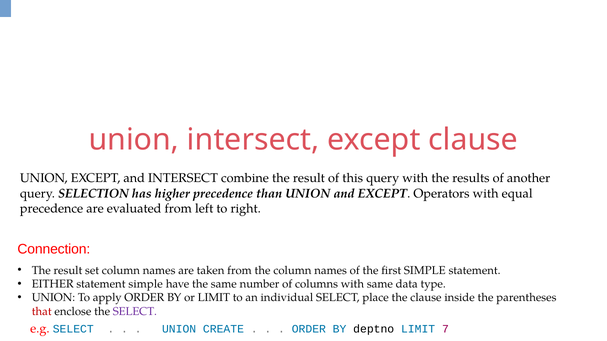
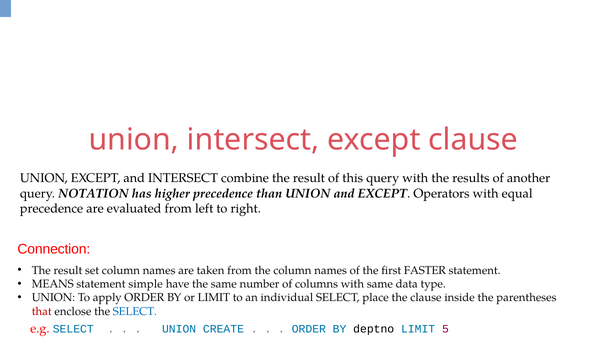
SELECTION: SELECTION -> NOTATION (93, 194)
first SIMPLE: SIMPLE -> FASTER (425, 271)
EITHER: EITHER -> MEANS (53, 284)
SELECT colour: purple -> blue (135, 312)
7: 7 -> 5 (445, 330)
